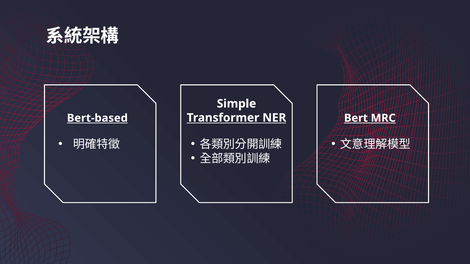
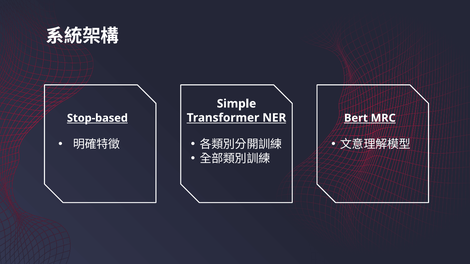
Bert-based: Bert-based -> Stop-based (97, 118)
